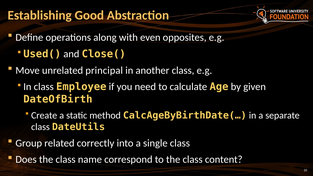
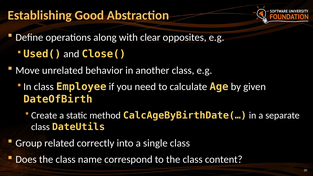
even: even -> clear (150, 37)
principal: principal -> behavior (104, 70)
